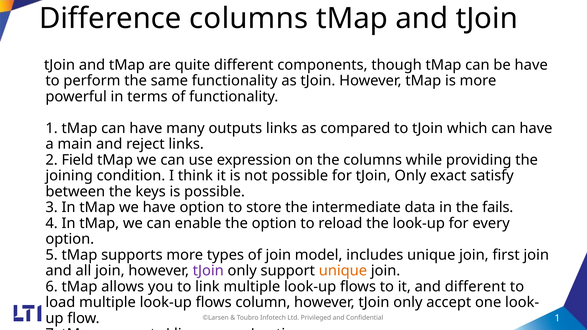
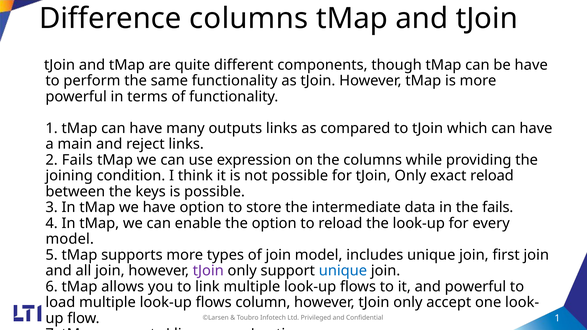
2 Field: Field -> Fails (77, 160)
exact satisfy: satisfy -> reload (492, 176)
option: option -> model (70, 239)
unique colour: orange -> blue (343, 271)
and different: different -> powerful (475, 287)
